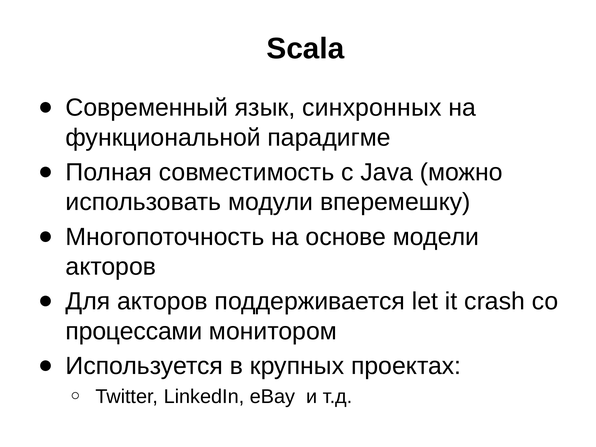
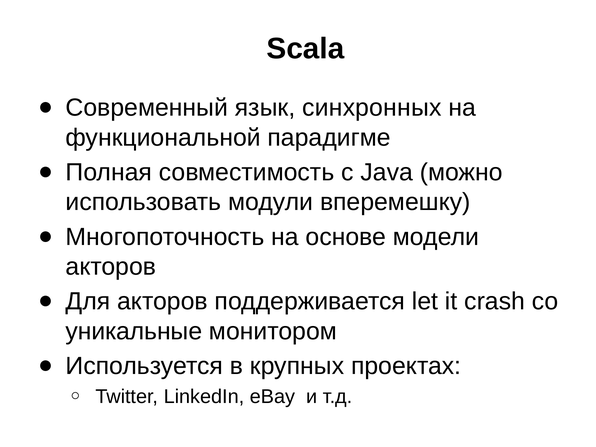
процессами: процессами -> уникальные (134, 331)
